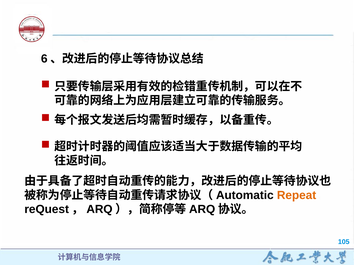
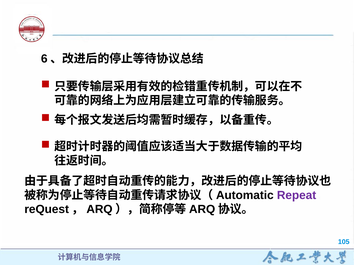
Repeat colour: orange -> purple (297, 196)
